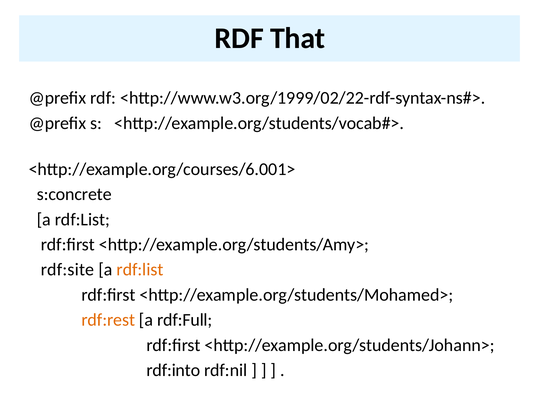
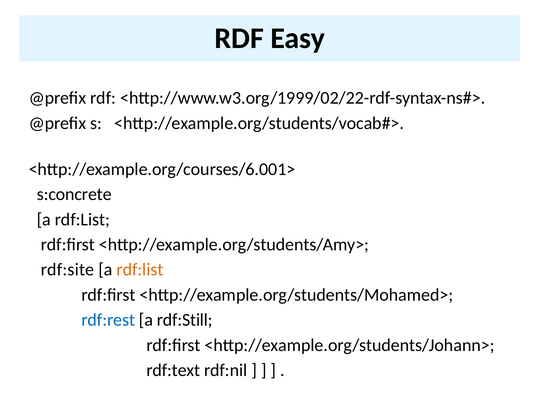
That: That -> Easy (298, 38)
rdf:rest colour: orange -> blue (108, 320)
rdf:Full: rdf:Full -> rdf:Still (185, 320)
rdf:into: rdf:into -> rdf:text (173, 370)
